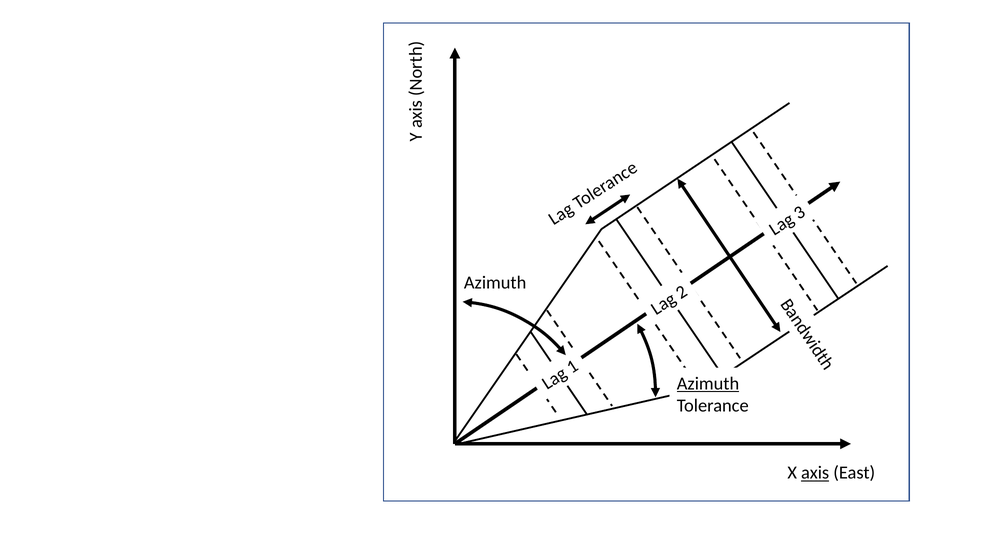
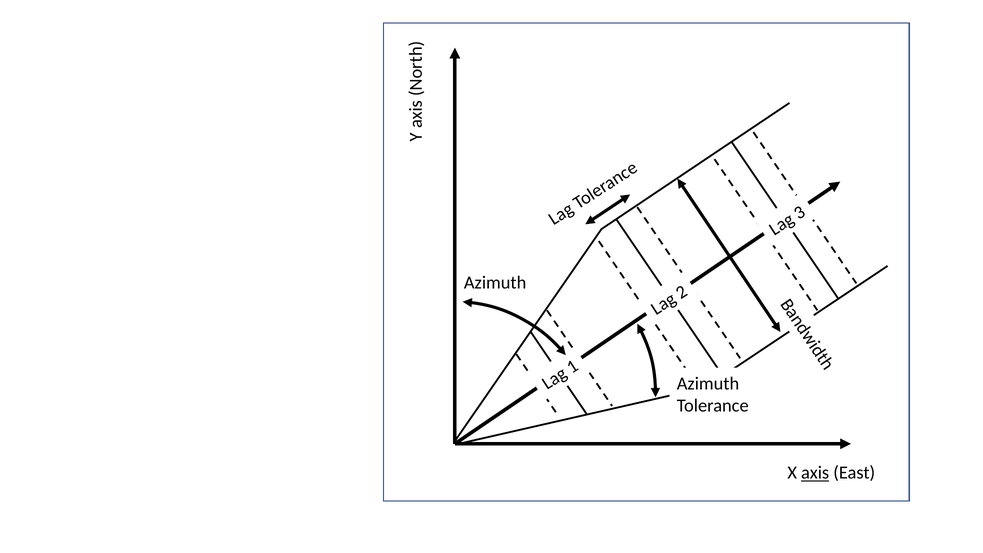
Azimuth underline: present -> none (708, 384)
